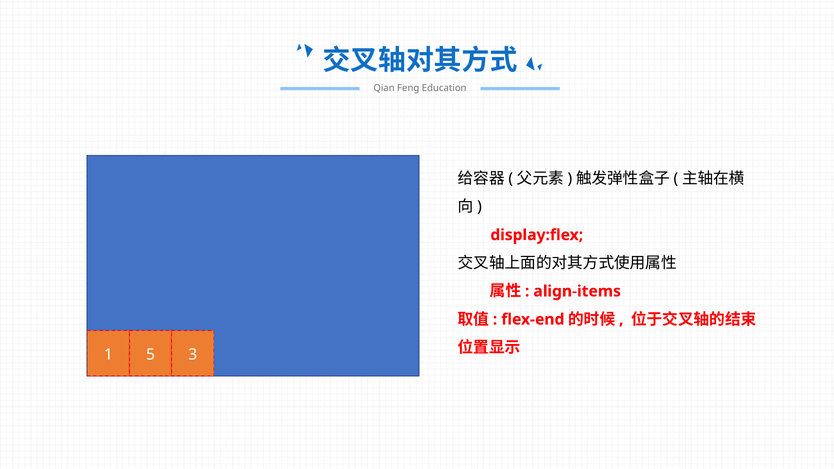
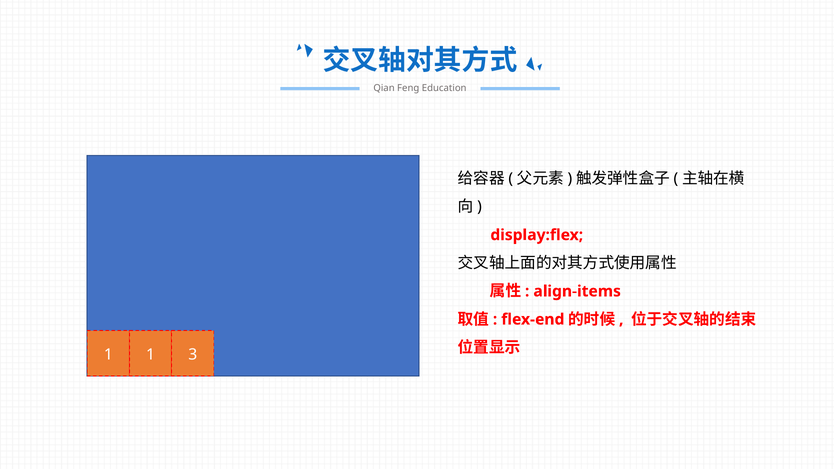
1 5: 5 -> 1 (151, 354)
